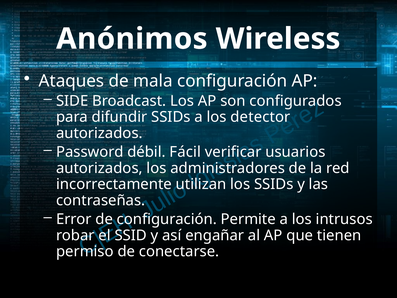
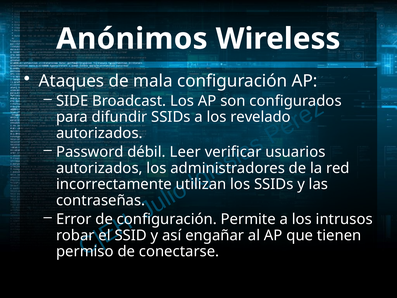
detector: detector -> revelado (261, 117)
Fácil: Fácil -> Leer (185, 152)
